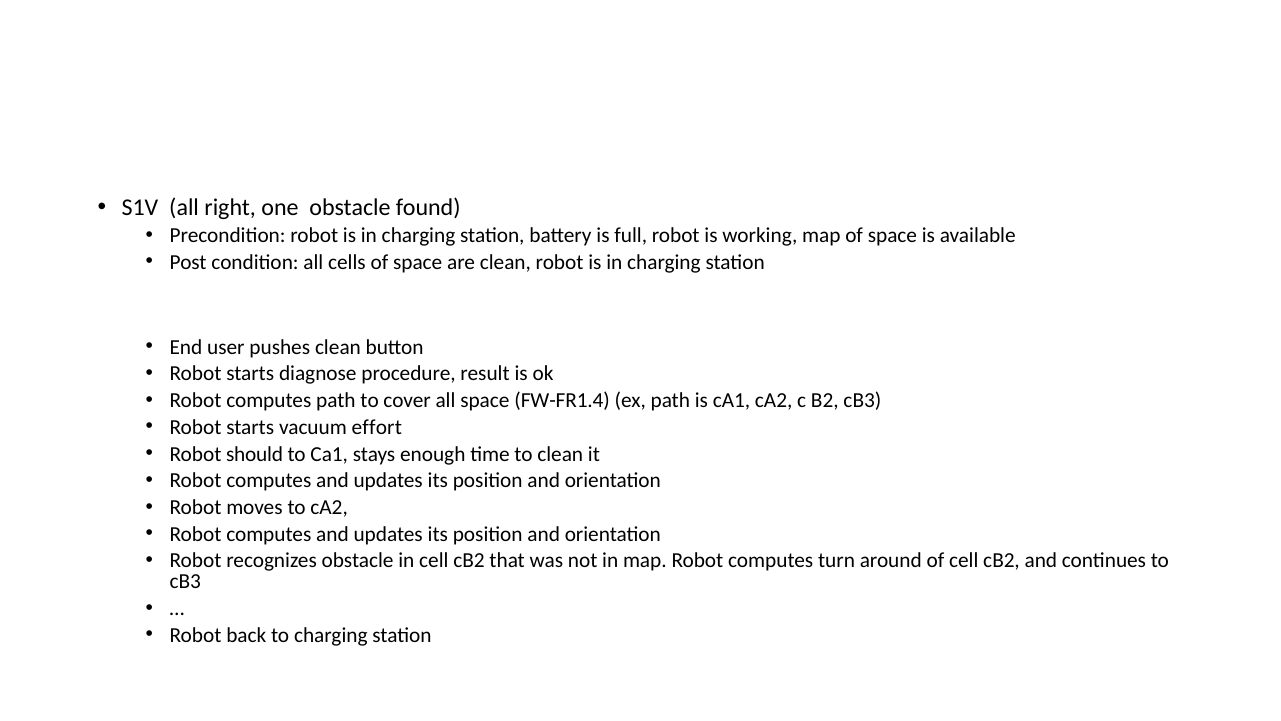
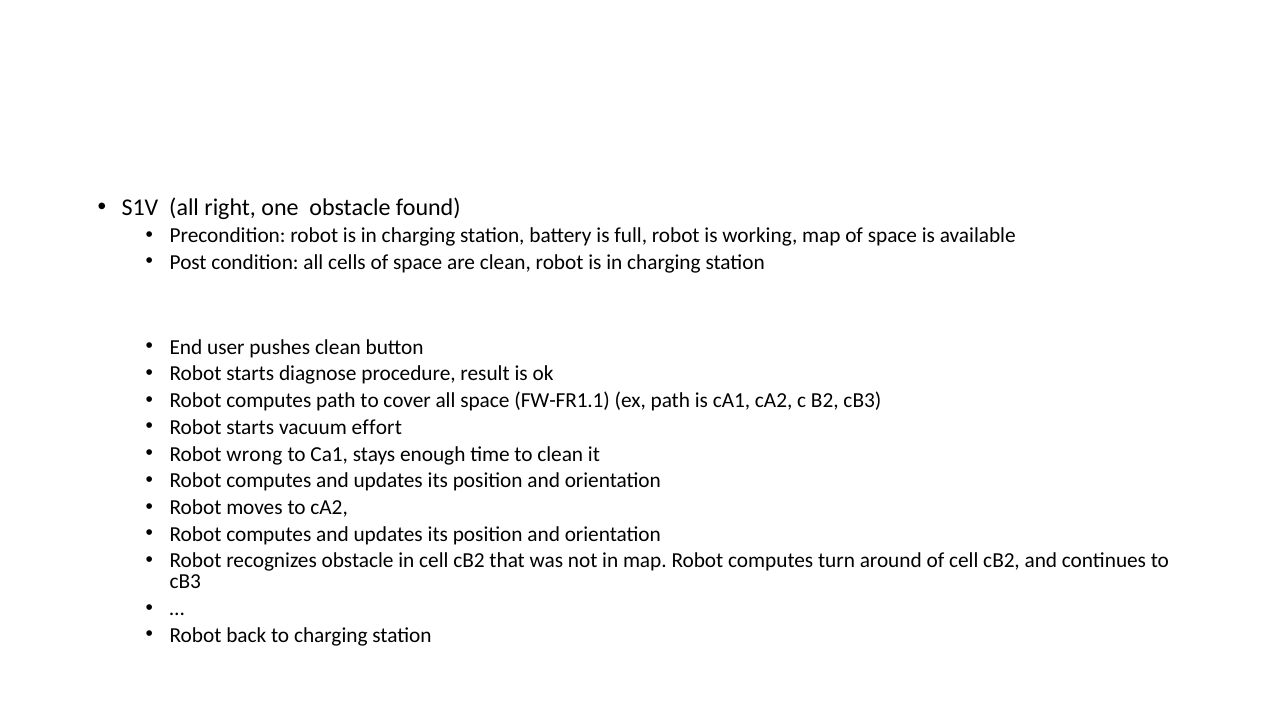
FW-FR1.4: FW-FR1.4 -> FW-FR1.1 (562, 400)
should: should -> wrong (254, 454)
